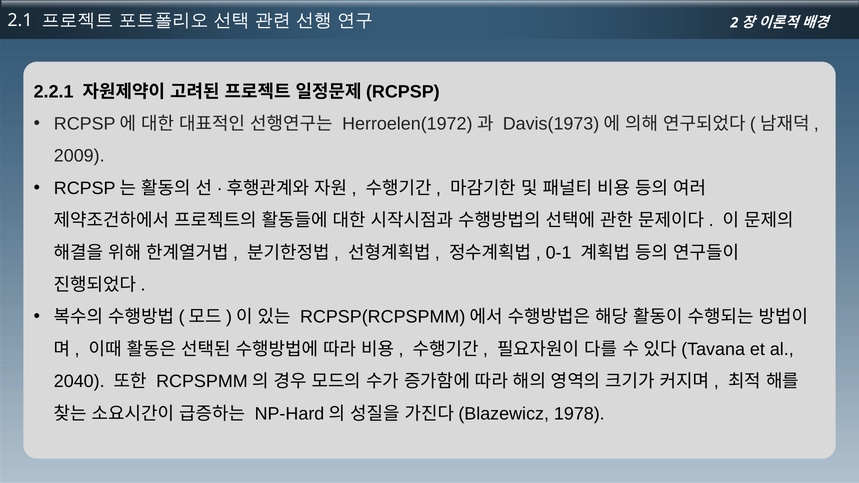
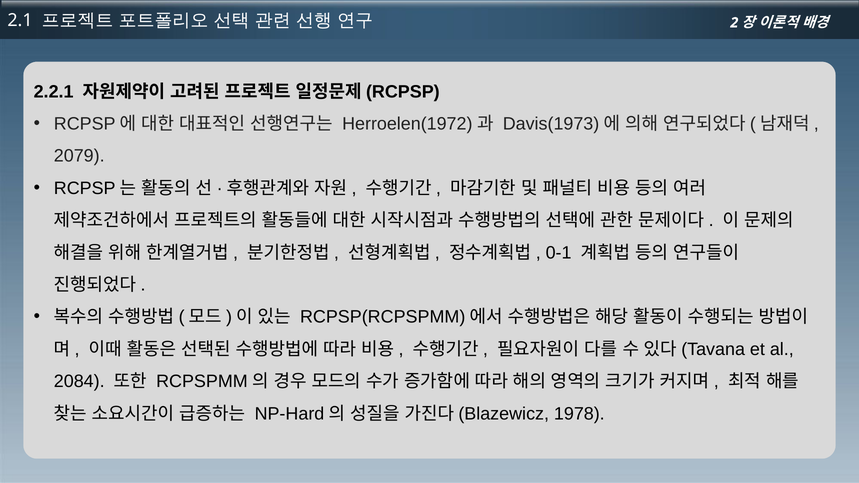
2009: 2009 -> 2079 (79, 156)
2040: 2040 -> 2084 (79, 382)
